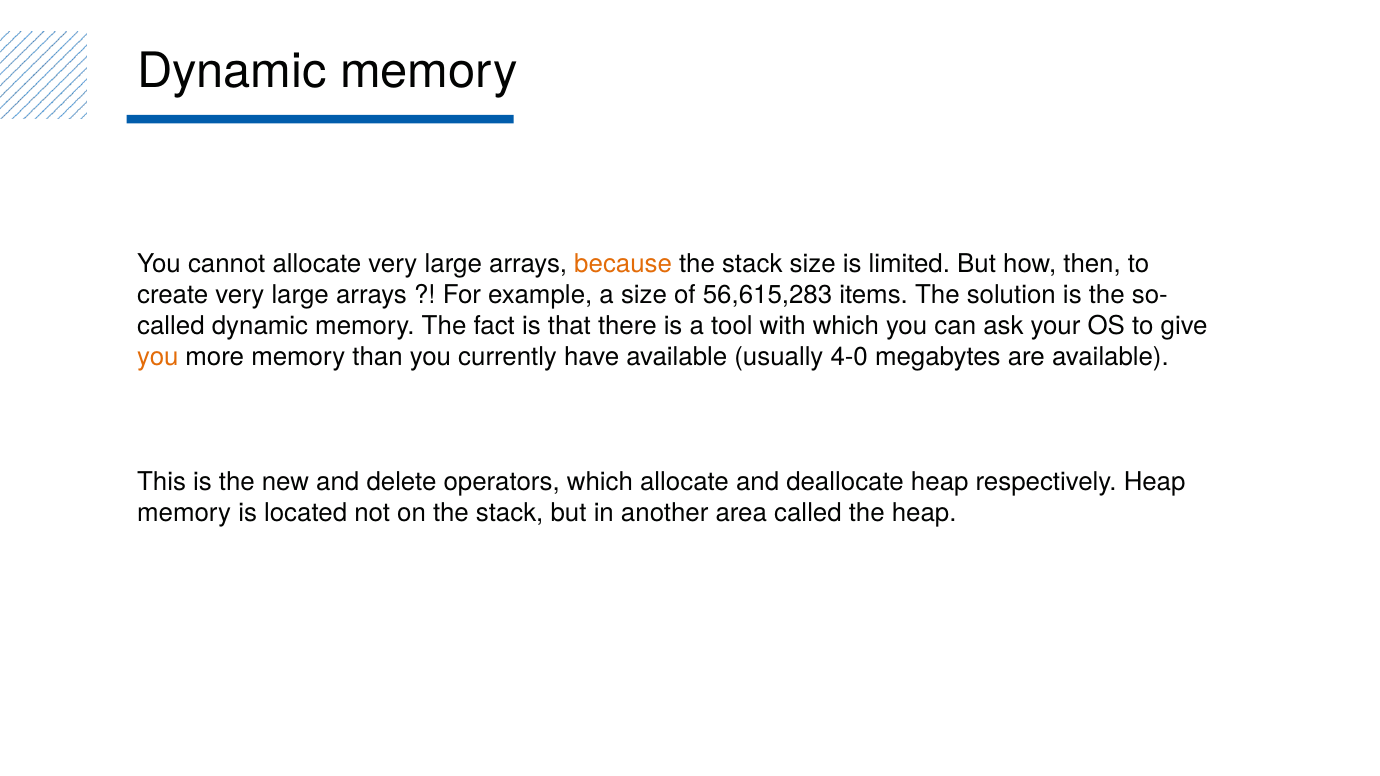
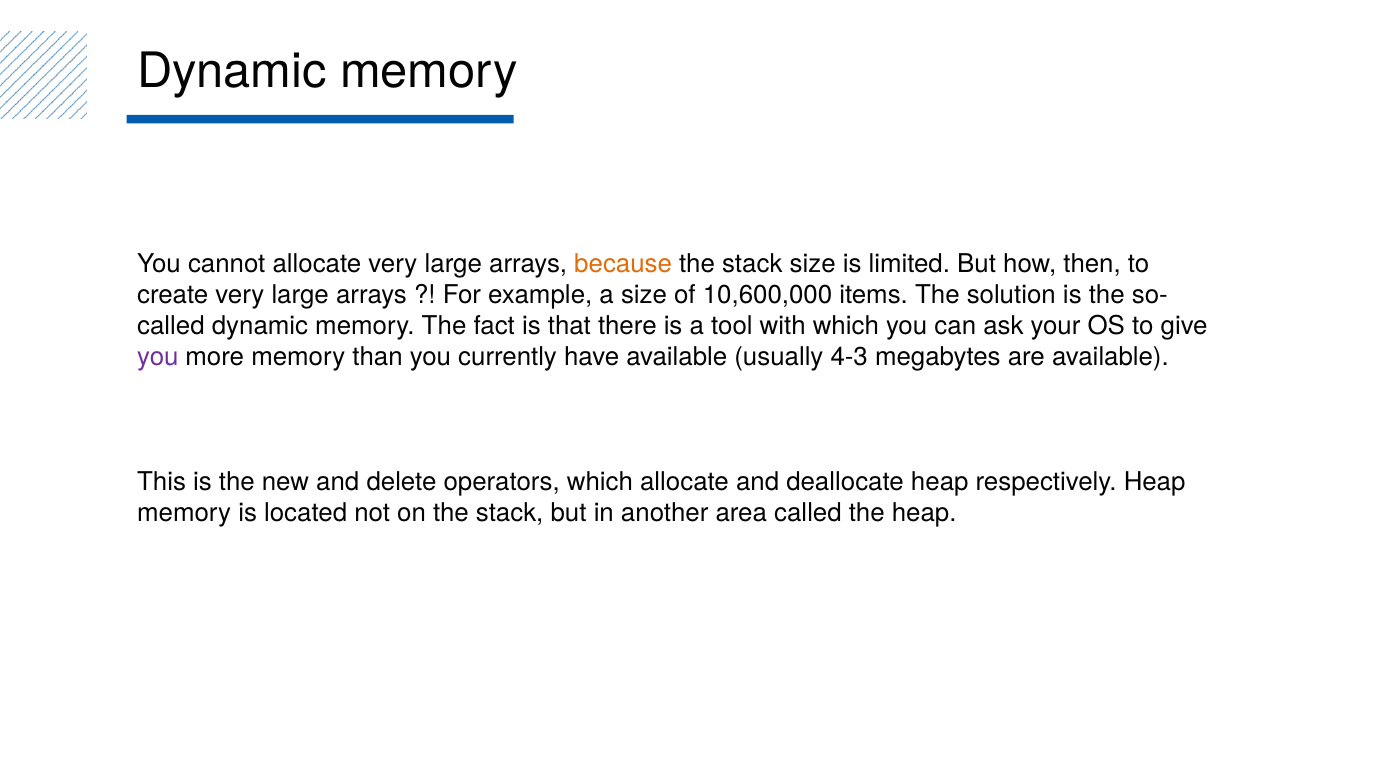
56,615,283: 56,615,283 -> 10,600,000 (768, 295)
you colour: orange -> purple (158, 357)
4-0: 4-0 -> 4-3 (849, 357)
